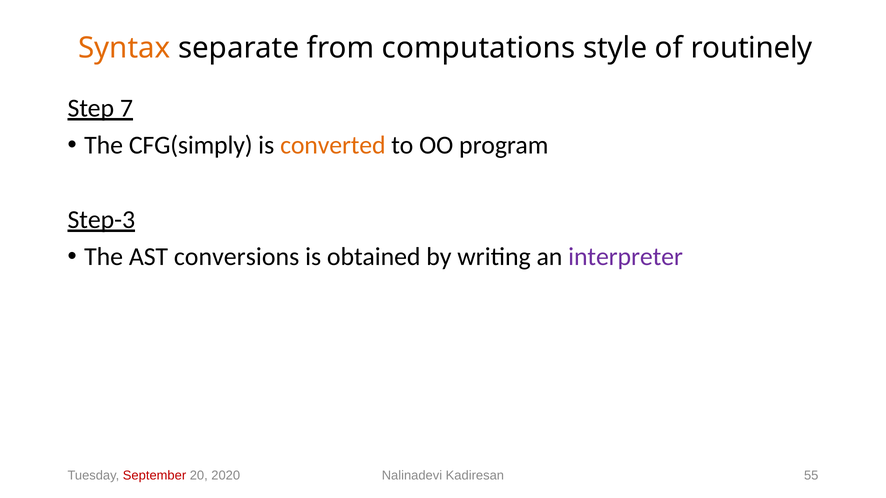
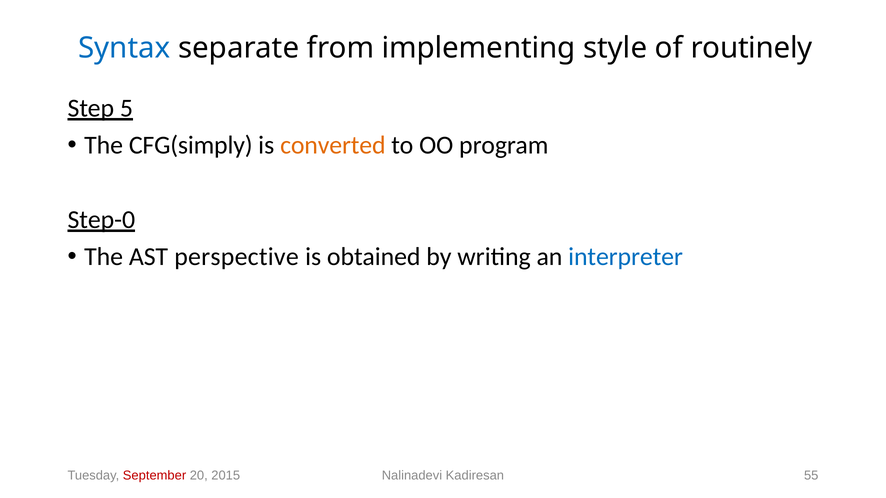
Syntax colour: orange -> blue (124, 48)
computations: computations -> implementing (479, 48)
7: 7 -> 5 (126, 108)
Step-3: Step-3 -> Step-0 (101, 220)
conversions: conversions -> perspective (236, 257)
interpreter colour: purple -> blue (626, 257)
2020: 2020 -> 2015 (226, 476)
